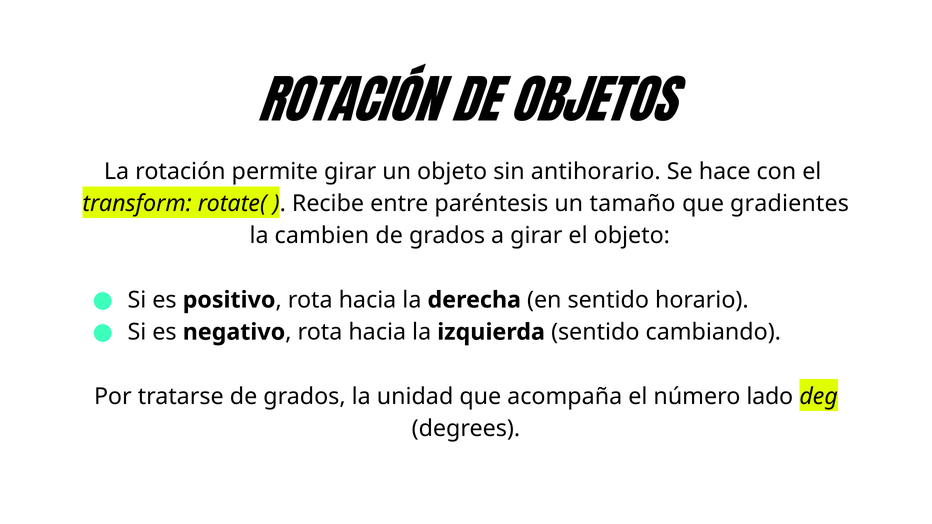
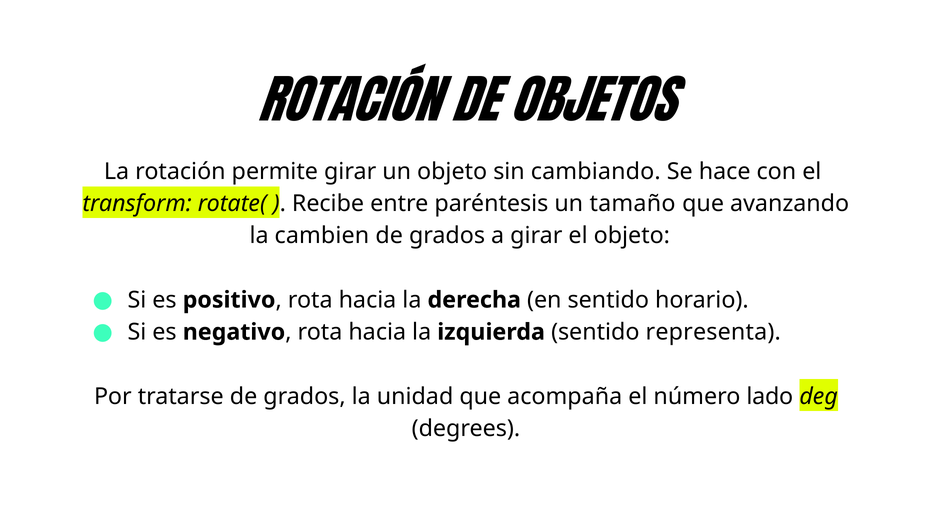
antihorario: antihorario -> cambiando (596, 172)
gradientes: gradientes -> avanzando (790, 204)
cambiando: cambiando -> representa (713, 332)
